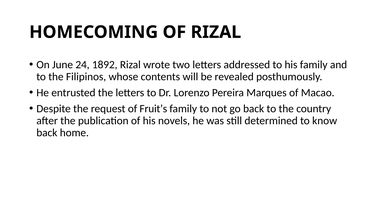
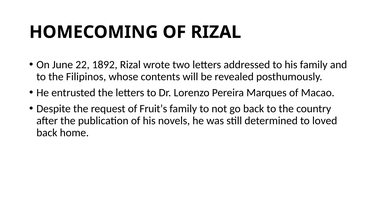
24: 24 -> 22 (83, 65)
know: know -> loved (325, 121)
